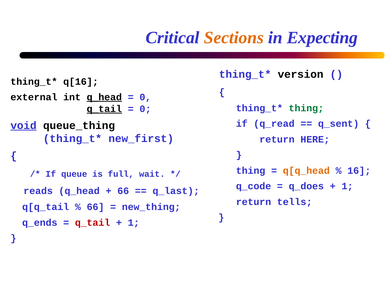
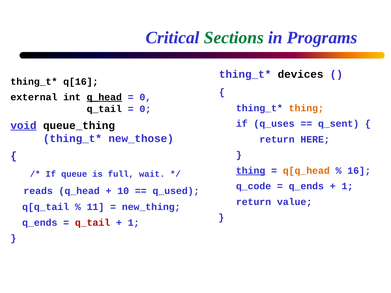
Sections colour: orange -> green (234, 38)
Expecting: Expecting -> Programs (322, 38)
version: version -> devices (301, 74)
thing colour: green -> orange (306, 108)
q_tail underline: present -> none (104, 109)
q_read: q_read -> q_uses (274, 124)
new_first: new_first -> new_those (141, 139)
thing underline: none -> present (251, 171)
q_does: q_does -> q_ends (306, 186)
66: 66 -> 10 (123, 191)
q_last: q_last -> q_used (176, 191)
tells: tells -> value (295, 202)
66: 66 -> 11 (95, 207)
